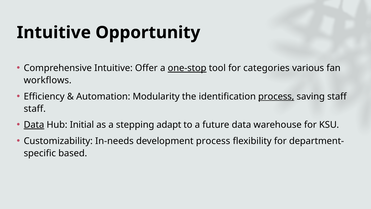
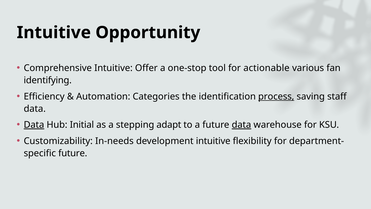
one-stop underline: present -> none (187, 68)
categories: categories -> actionable (266, 68)
workflows: workflows -> identifying (48, 80)
Modularity: Modularity -> Categories (156, 96)
staff: staff -> data (35, 109)
data underline: none -> present (241, 125)
development process: process -> intuitive (213, 141)
based: based -> future (73, 153)
